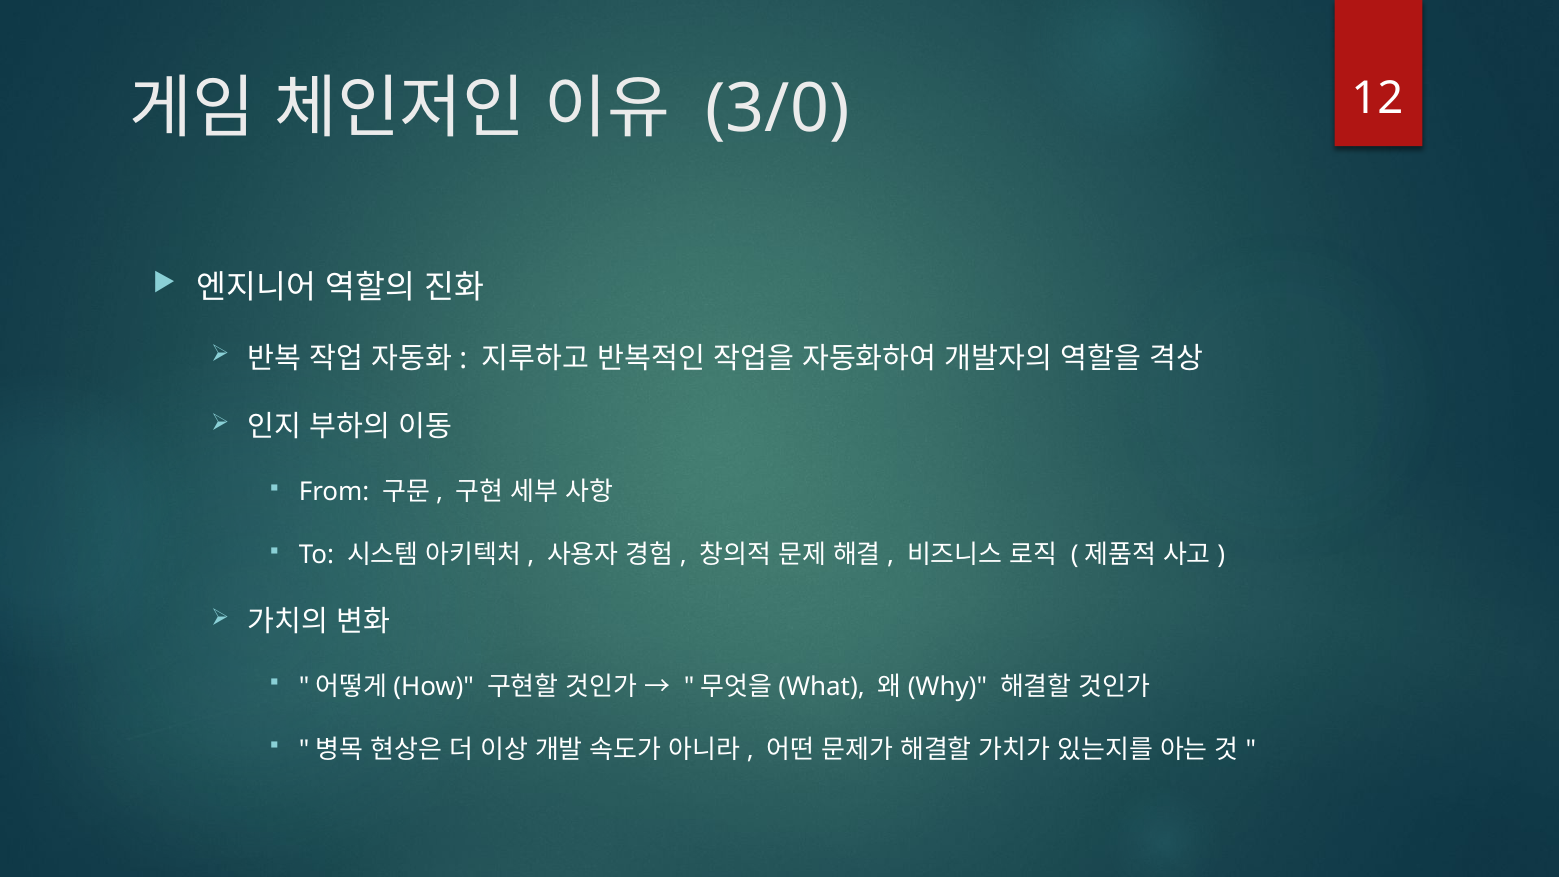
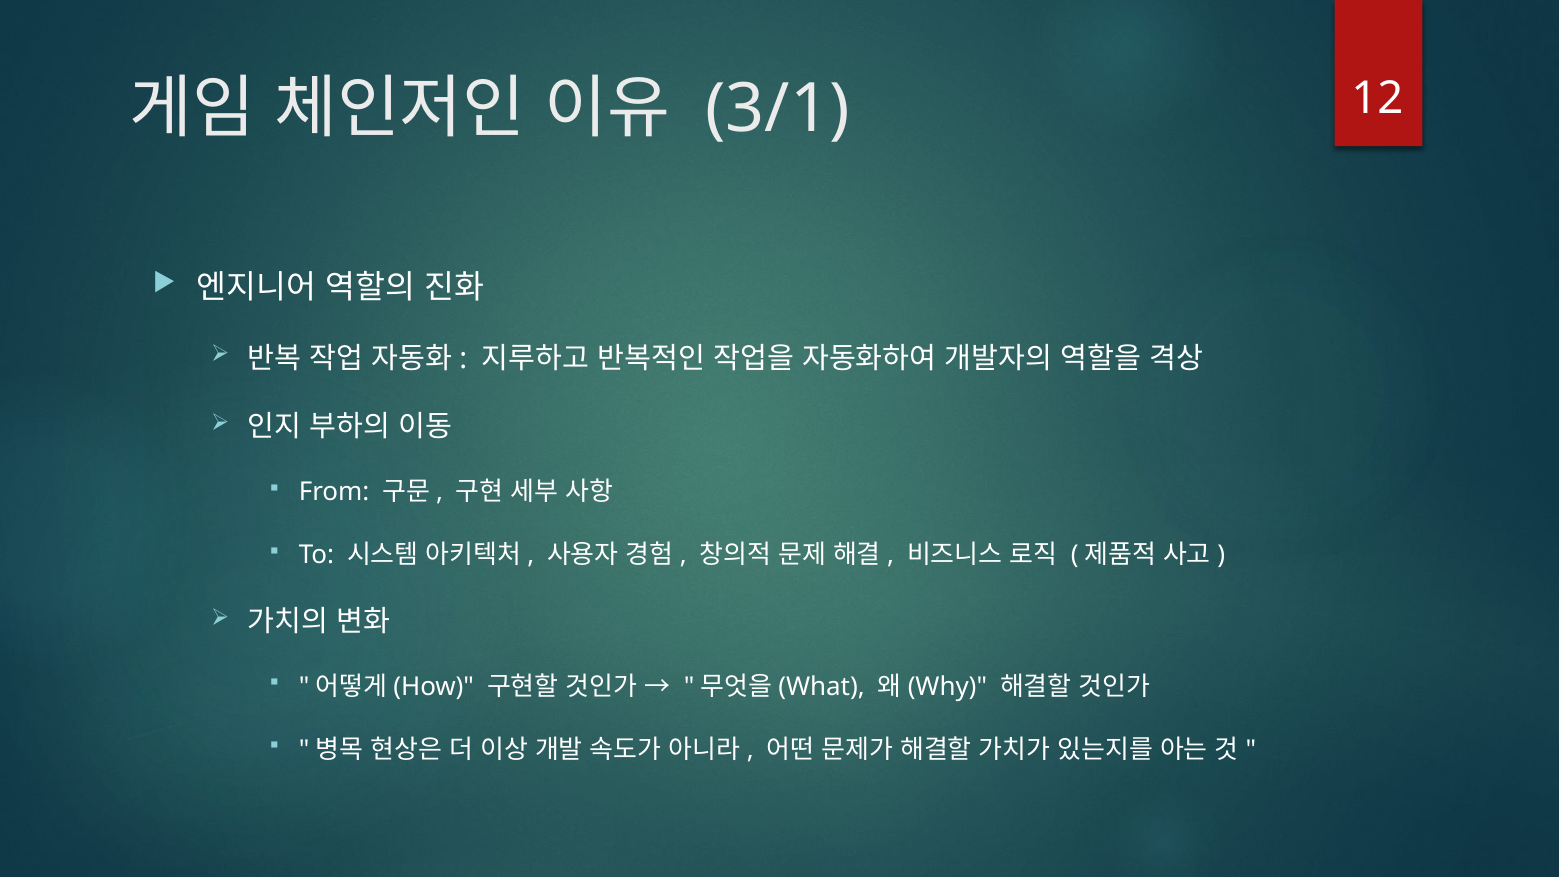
3/0: 3/0 -> 3/1 (778, 109)
